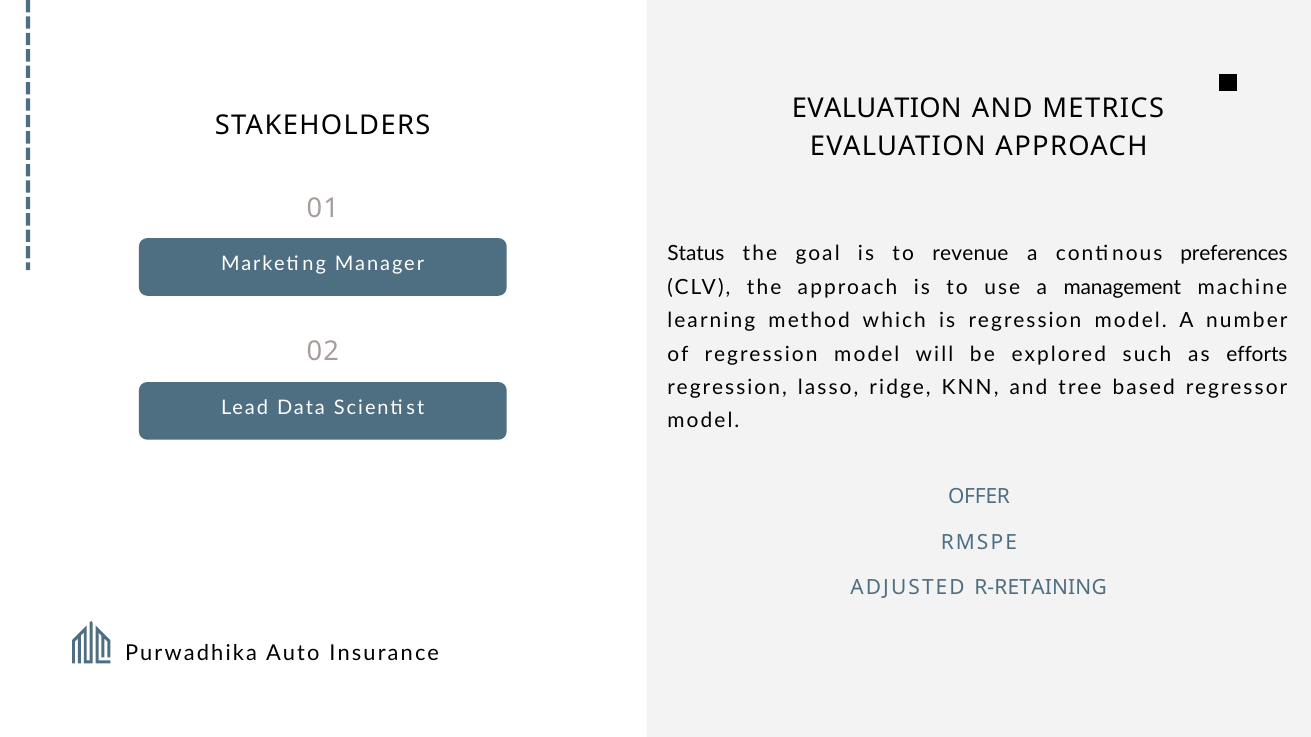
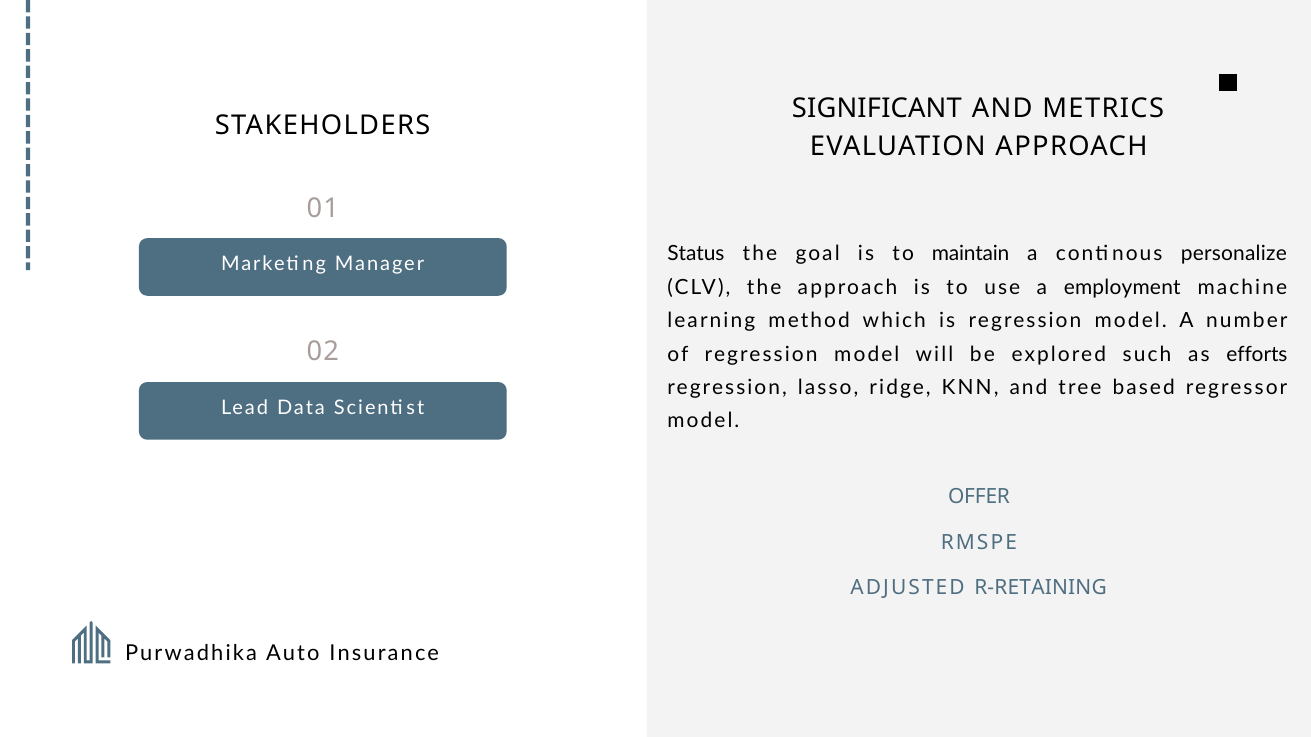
EVALUATION: EVALUATION -> SIGNIFICANT (877, 108)
revenue: revenue -> maintain (971, 254)
preferences: preferences -> personalize (1234, 254)
management: management -> employment (1122, 287)
